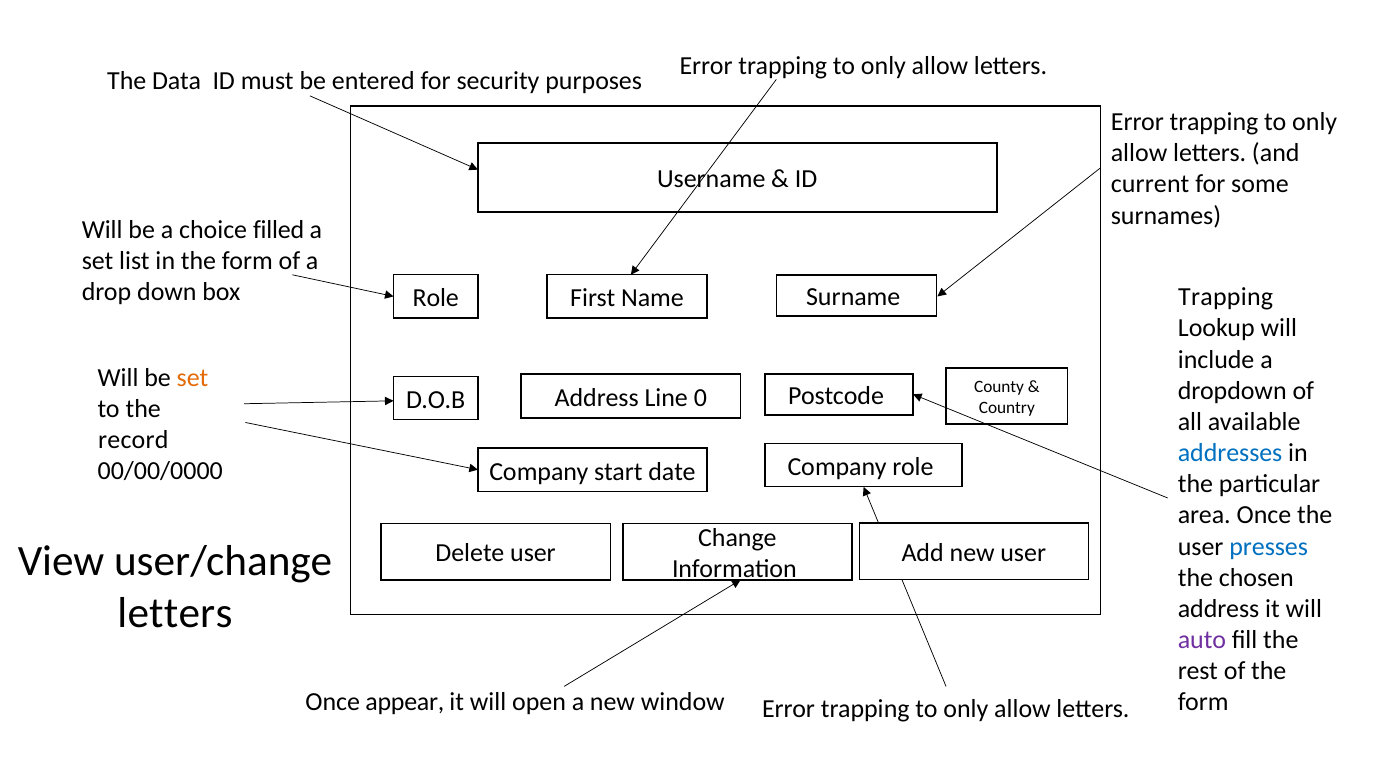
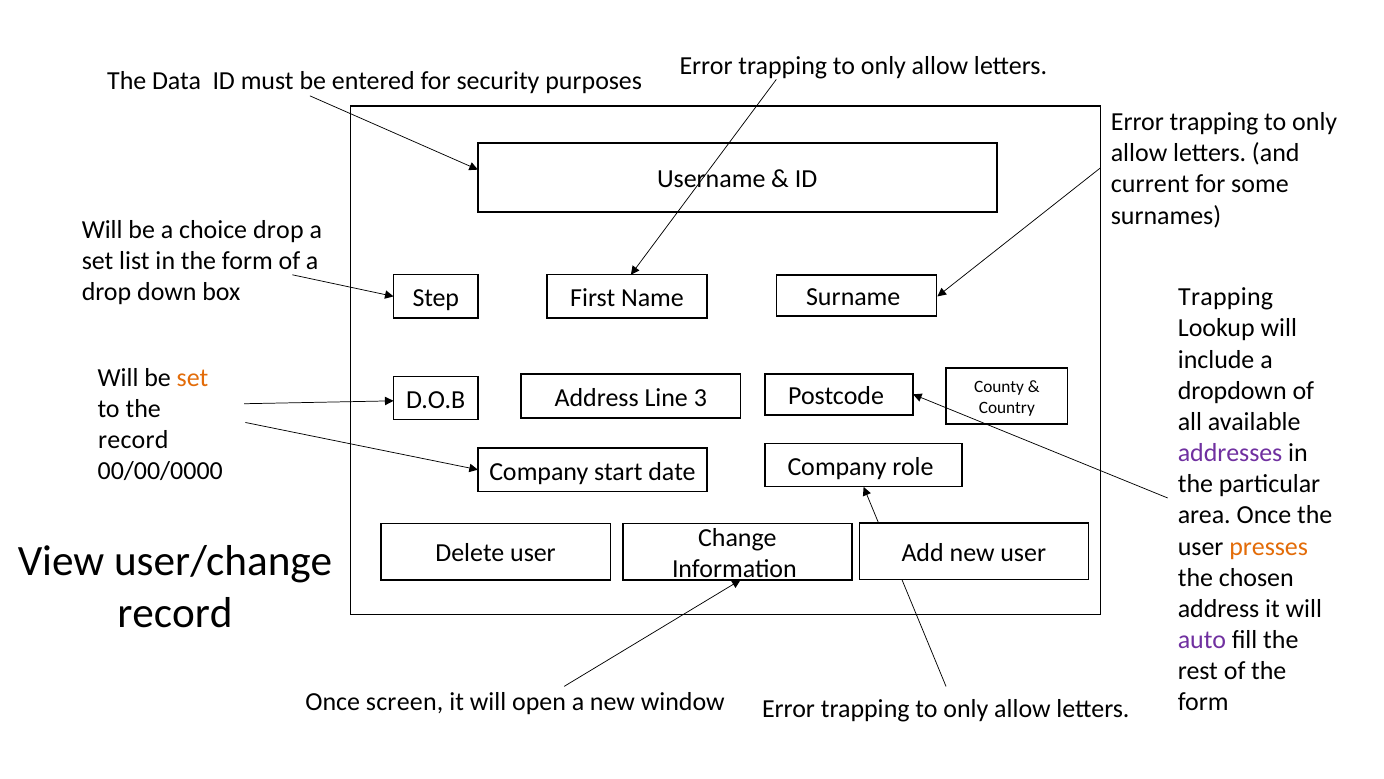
choice filled: filled -> drop (278, 229)
Role: Role -> Step (436, 298)
0: 0 -> 3 (700, 398)
addresses colour: blue -> purple (1230, 453)
presses colour: blue -> orange (1269, 546)
letters: letters -> record (175, 613)
appear: appear -> screen (405, 701)
